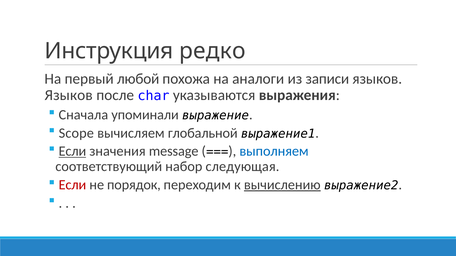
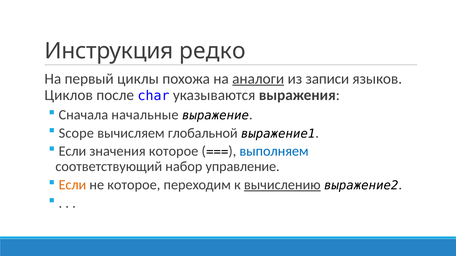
любой: любой -> циклы (138, 79)
аналоги underline: none -> present (258, 79)
Языков: Языков -> Циклов (69, 95)
упоминали: упоминали -> начальные (145, 115)
Если underline: present -> none (72, 151)
значения message: message -> которое (174, 151)
следующая: следующая -> управление (243, 167)
Если colour: red -> orange (72, 185)
не порядок: порядок -> которое (134, 185)
